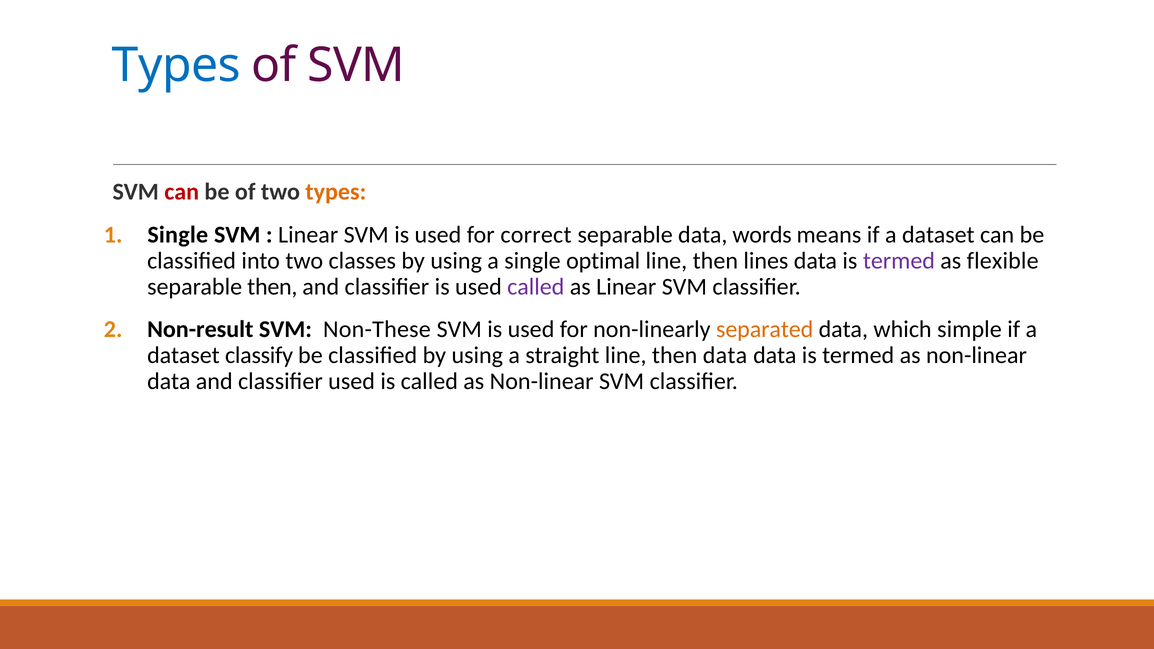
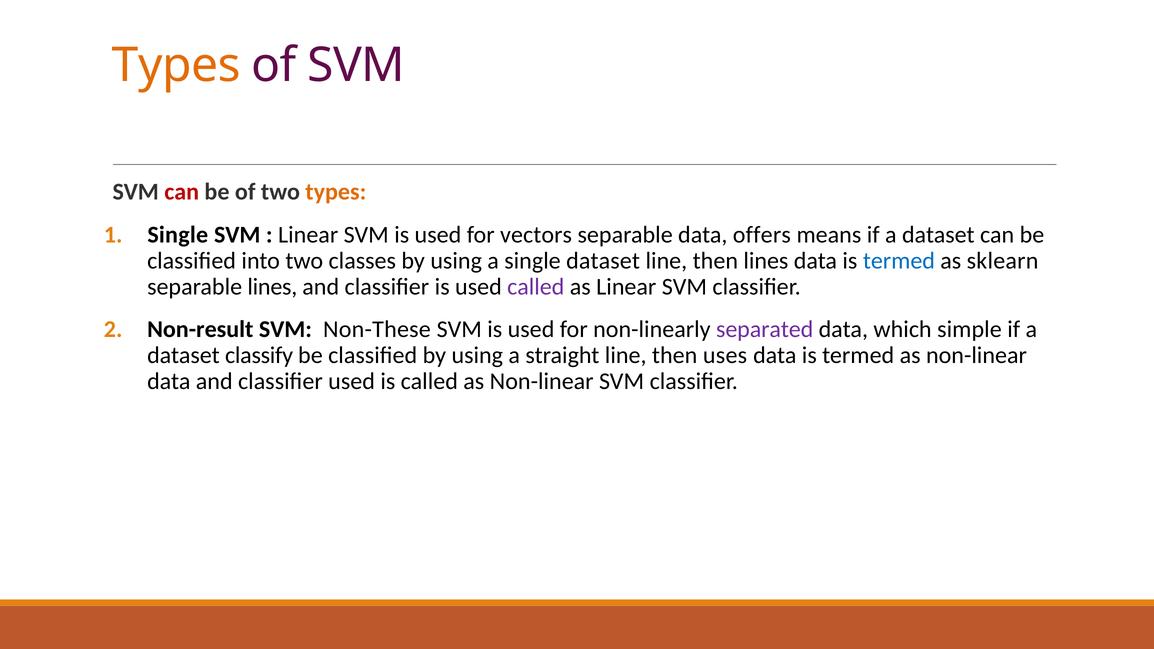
Types colour: blue -> orange (176, 65)
correct: correct -> vectors (536, 235)
words: words -> offers (762, 235)
single optimal: optimal -> dataset (603, 261)
termed colour: purple -> blue (899, 261)
flexible: flexible -> sklearn (1003, 261)
separable then: then -> lines (272, 287)
separated colour: orange -> purple (765, 330)
then data: data -> uses (725, 356)
